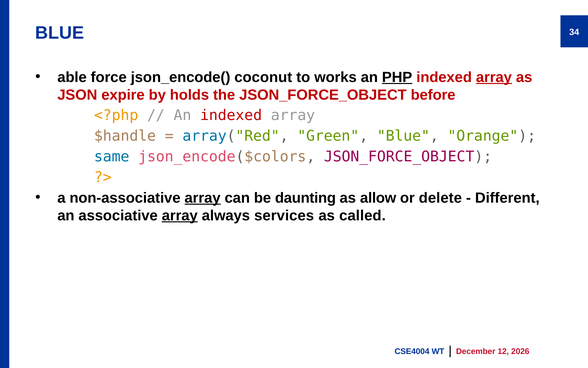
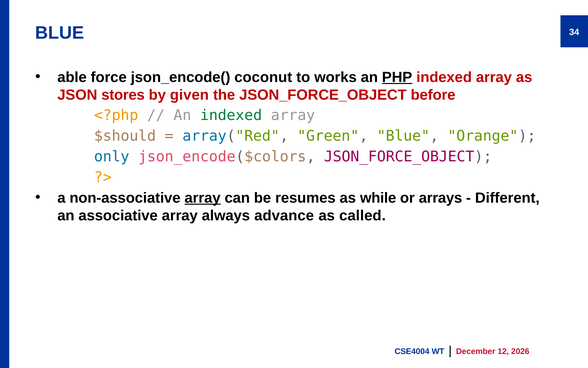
array underline: present -> none (494, 77)
expire: expire -> stores (123, 95)
holds: holds -> given (189, 95)
indexed colour: red -> green (231, 115)
$handle: $handle -> $should (125, 136)
same: same -> only (112, 156)
daunting: daunting -> resumes (305, 198)
allow: allow -> while (378, 198)
delete: delete -> arrays (441, 198)
array underline: present -> none (180, 215)
services: services -> advance (284, 215)
